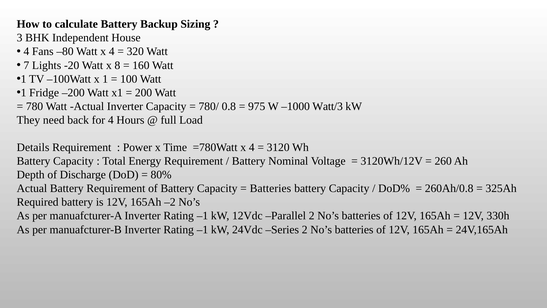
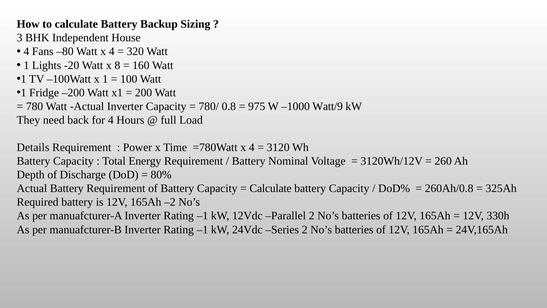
7: 7 -> 1 (26, 65)
Watt/3: Watt/3 -> Watt/9 (328, 106)
Batteries: Batteries -> Calculate (271, 188)
